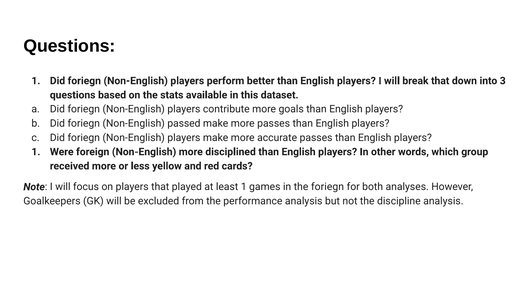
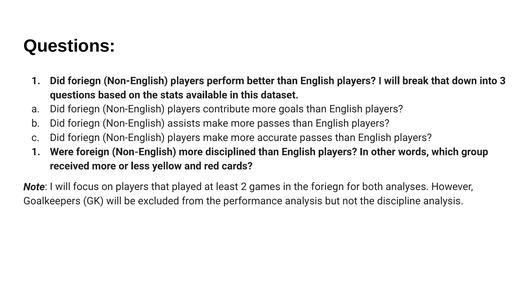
passed: passed -> assists (184, 123)
least 1: 1 -> 2 (244, 187)
